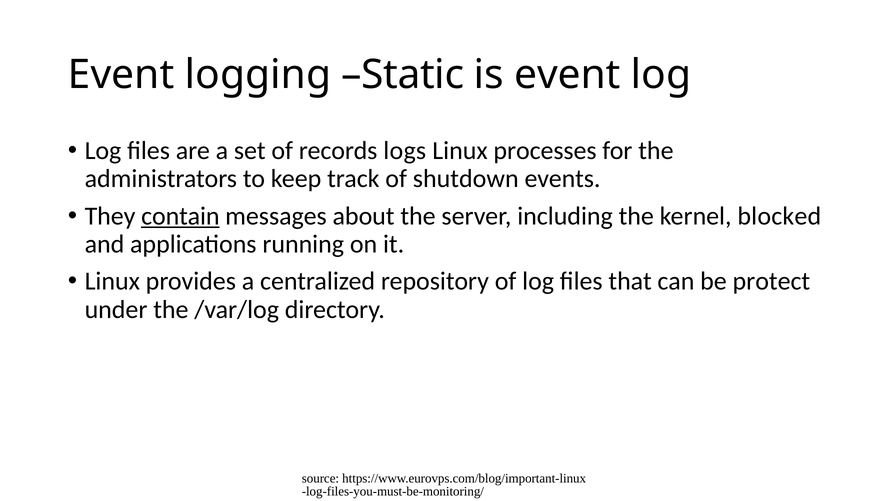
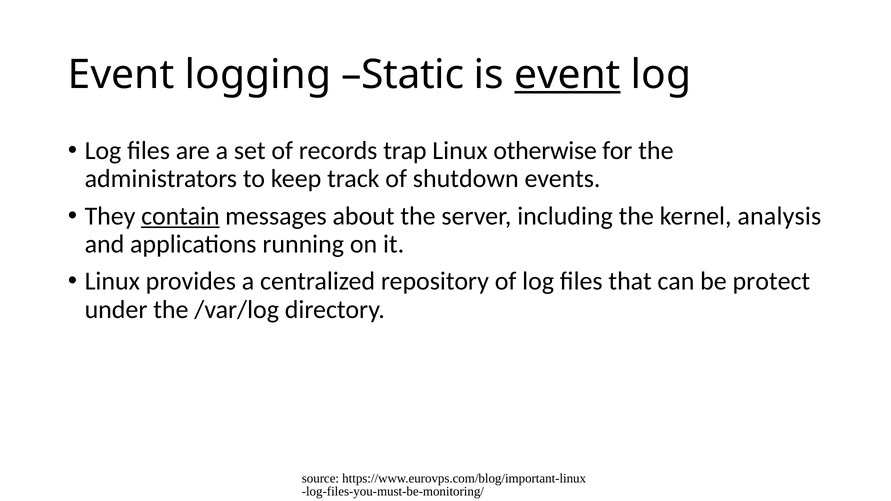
event underline: none -> present (567, 75)
logs: logs -> trap (405, 151)
processes: processes -> otherwise (545, 151)
blocked: blocked -> analysis (779, 216)
